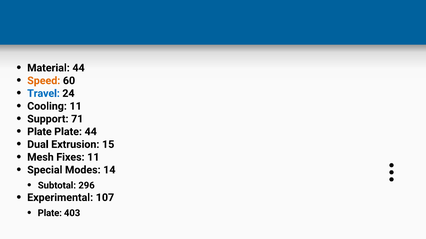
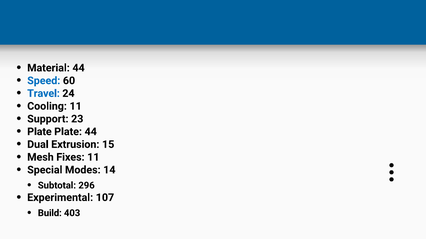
Speed colour: orange -> blue (44, 81)
71: 71 -> 23 (77, 119)
Plate: Plate -> Build (50, 214)
